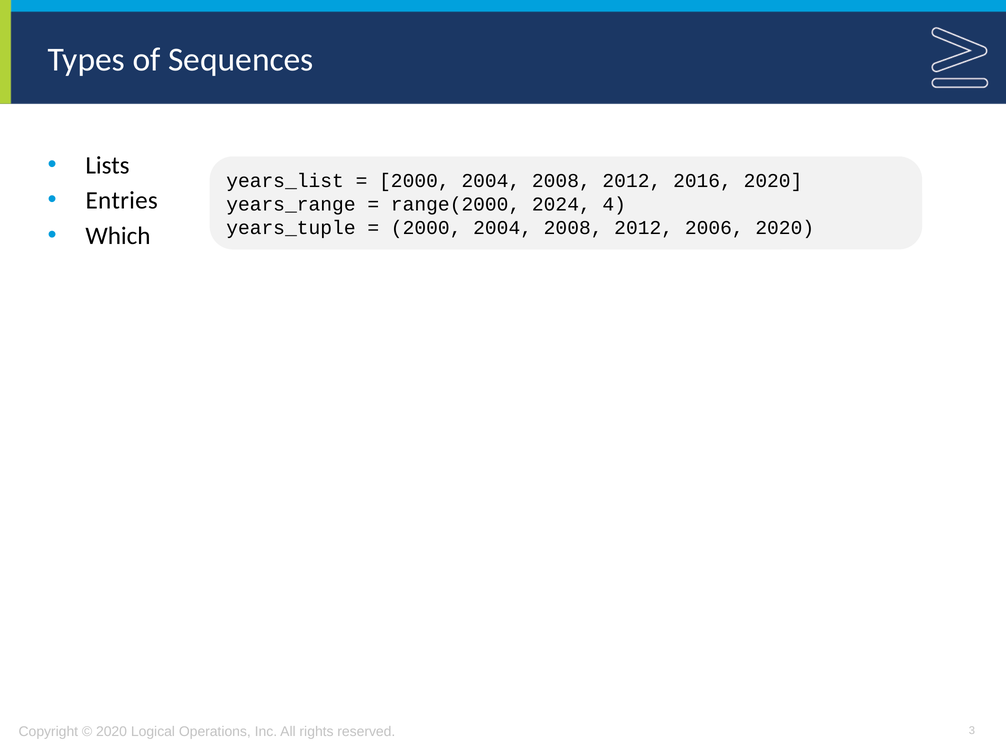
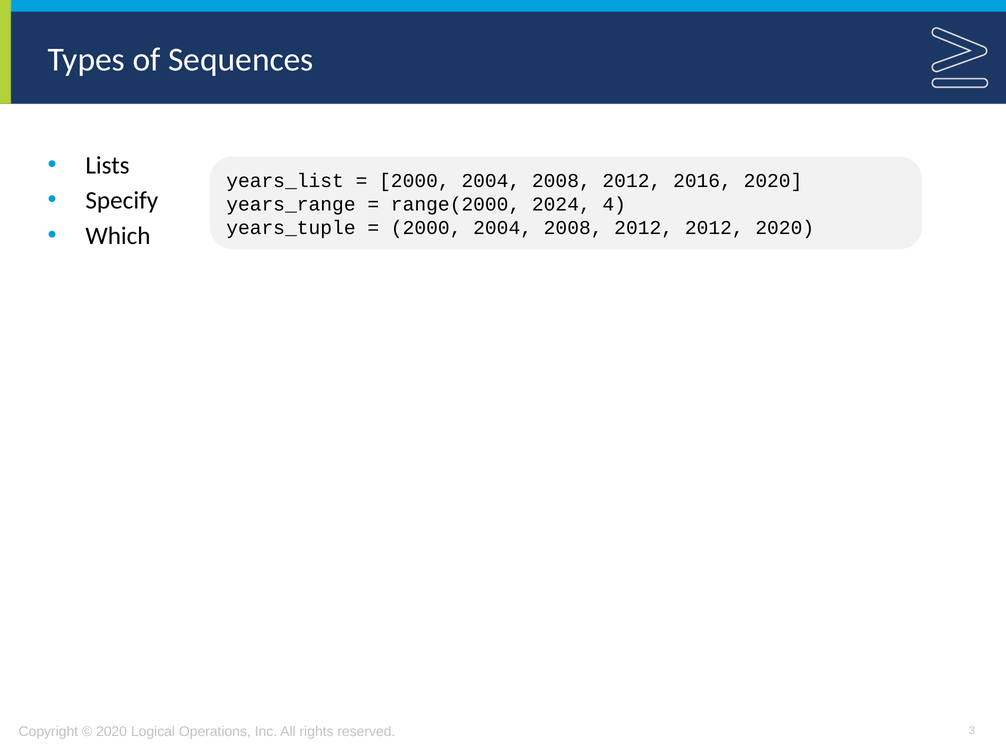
Entries: Entries -> Specify (122, 200)
2012 2006: 2006 -> 2012 (714, 228)
